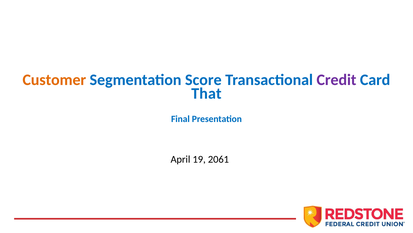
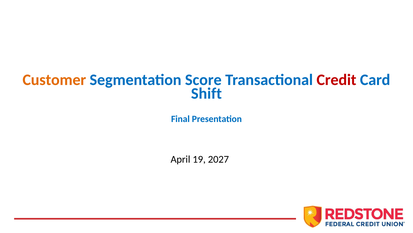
Credit colour: purple -> red (336, 80)
That: That -> Shift (206, 93)
2061: 2061 -> 2027 (218, 159)
